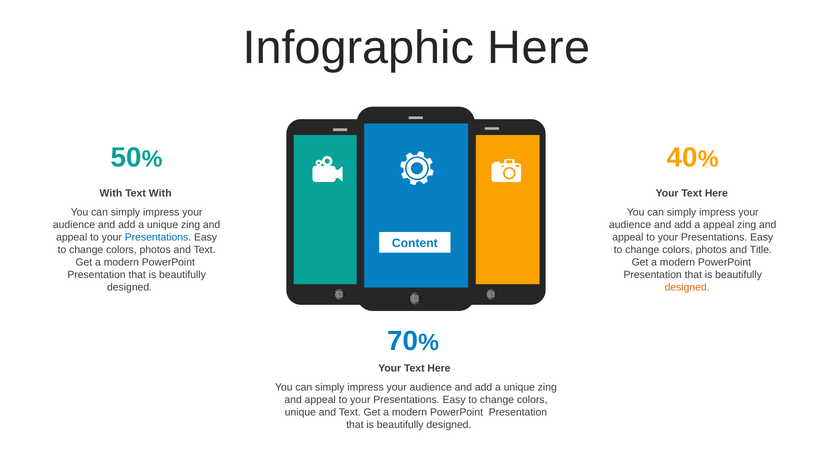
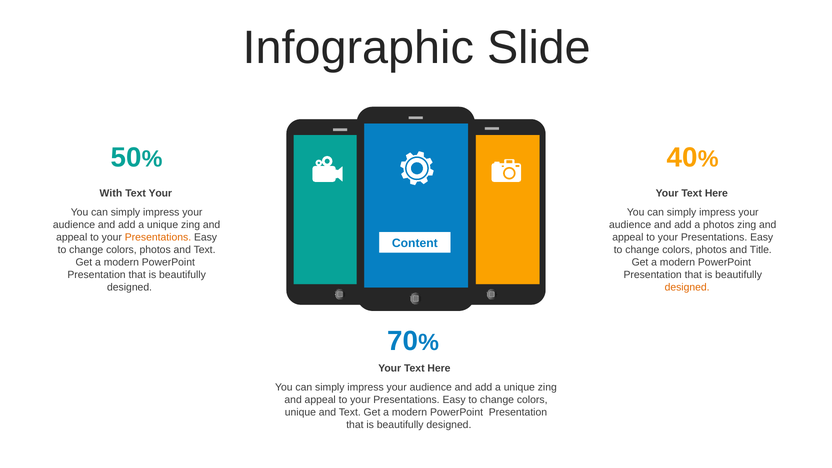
Infographic Here: Here -> Slide (539, 48)
Text With: With -> Your (160, 193)
a appeal: appeal -> photos (719, 225)
Presentations colour: blue -> orange (158, 237)
